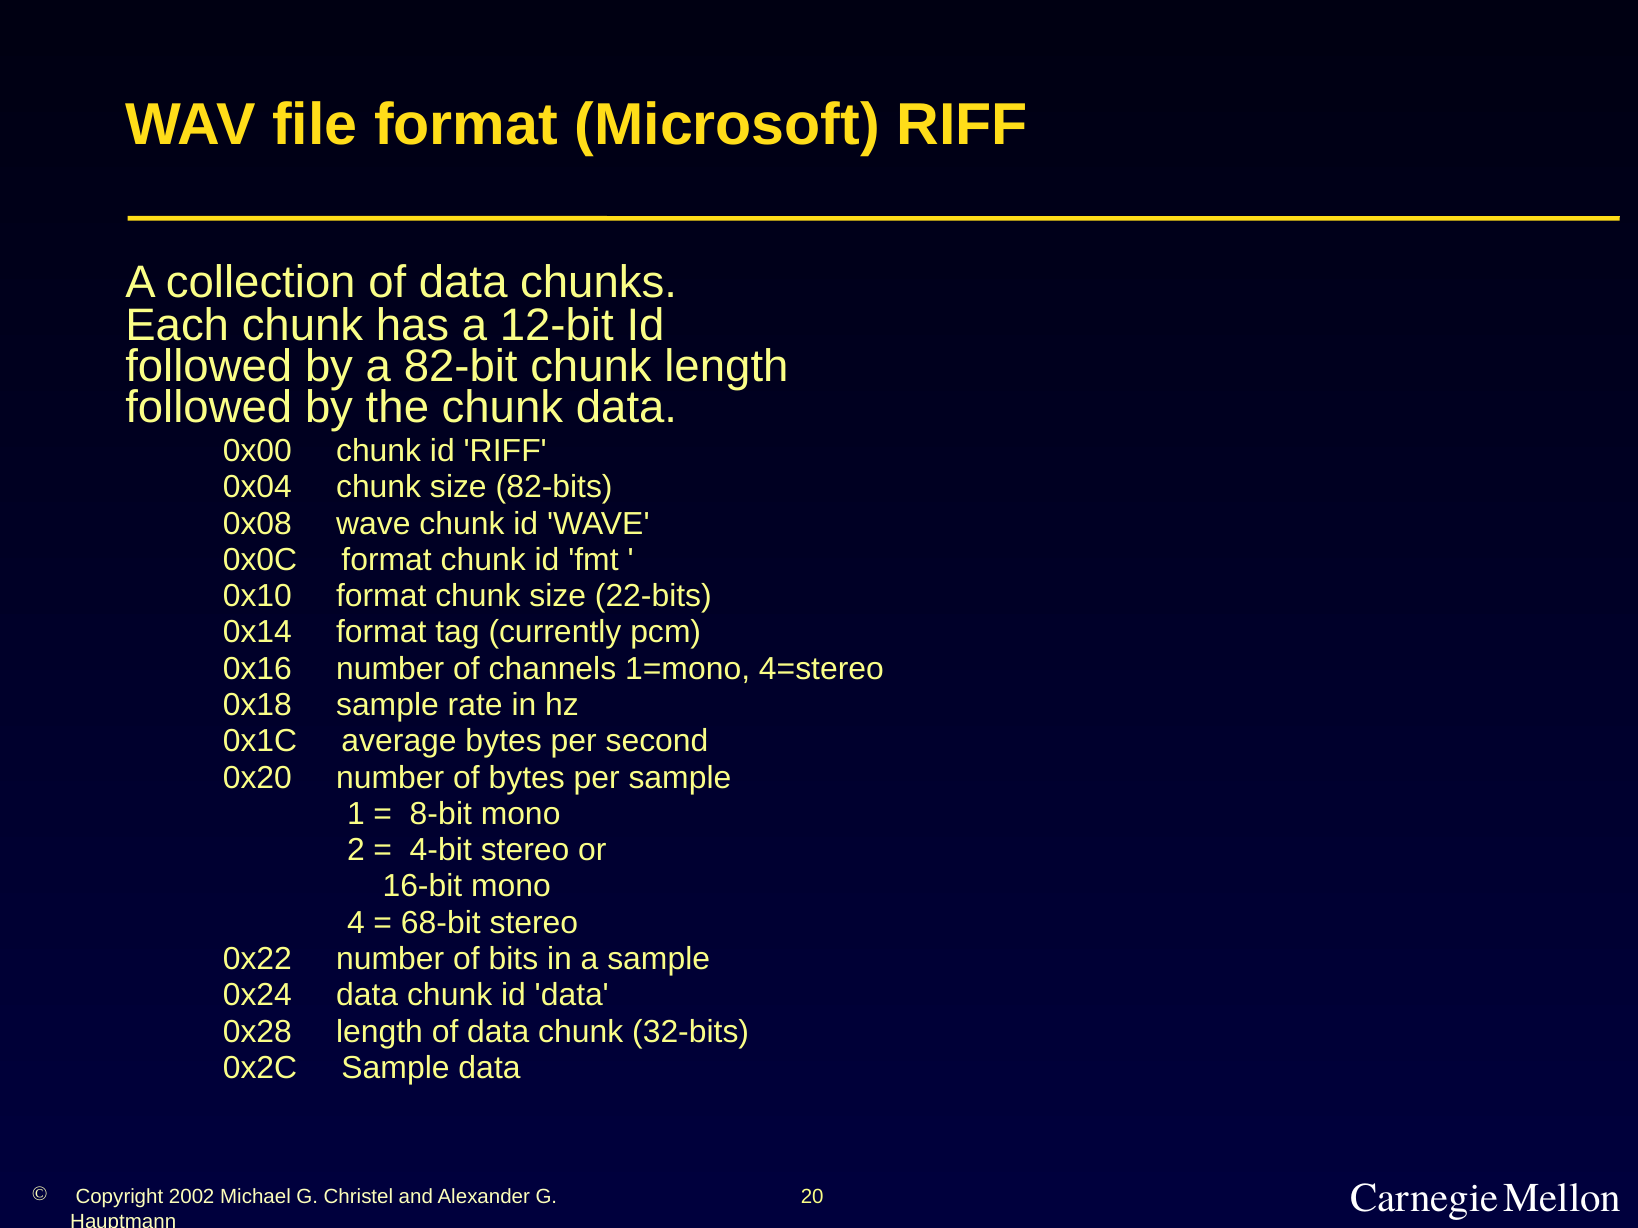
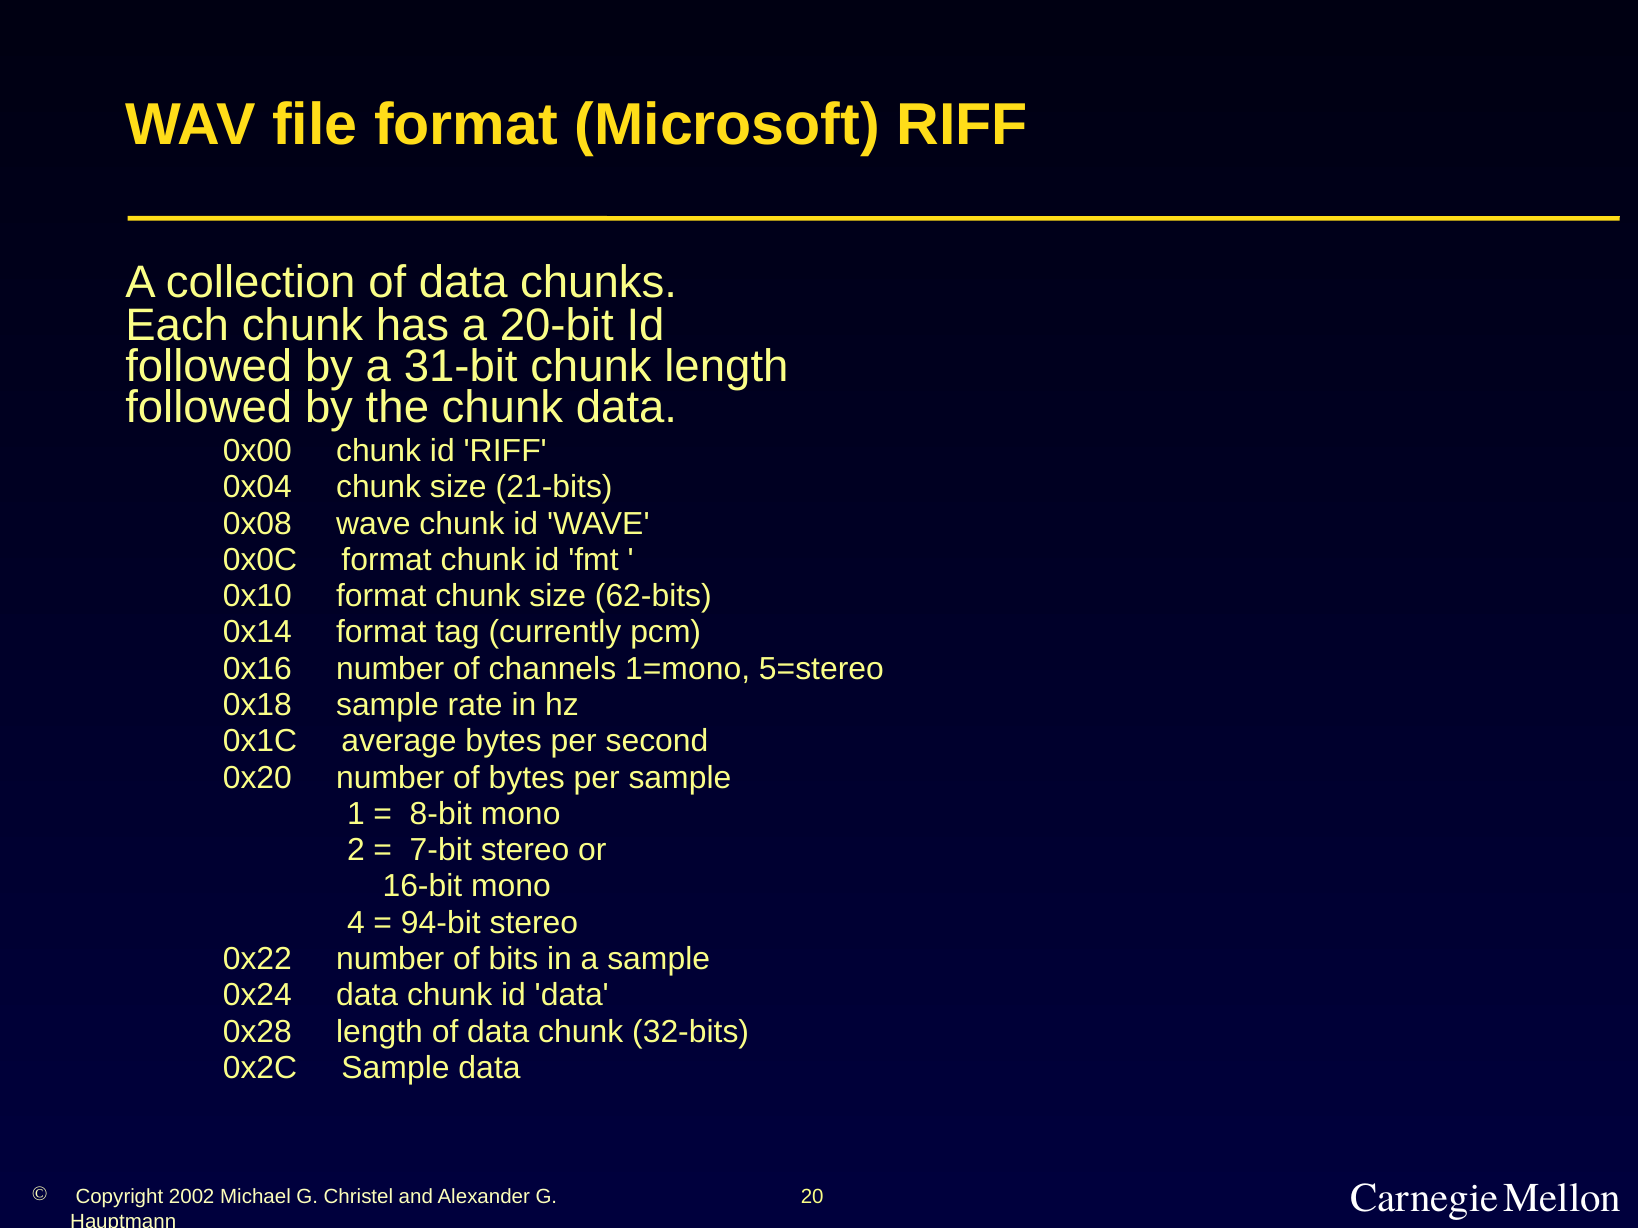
12-bit: 12-bit -> 20-bit (557, 326)
82-bit: 82-bit -> 31-bit (461, 367)
82-bits: 82-bits -> 21-bits (554, 487)
22-bits: 22-bits -> 62-bits (653, 596)
4=stereo: 4=stereo -> 5=stereo (821, 669)
4-bit: 4-bit -> 7-bit (441, 850)
68-bit: 68-bit -> 94-bit (441, 923)
